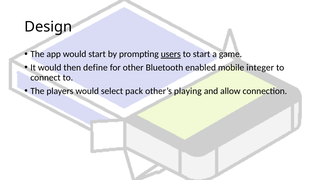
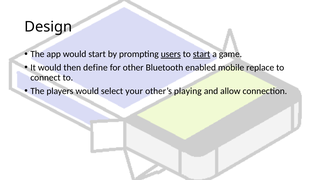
start underline: none -> present (202, 54)
integer: integer -> replace (260, 68)
pack: pack -> your (134, 91)
